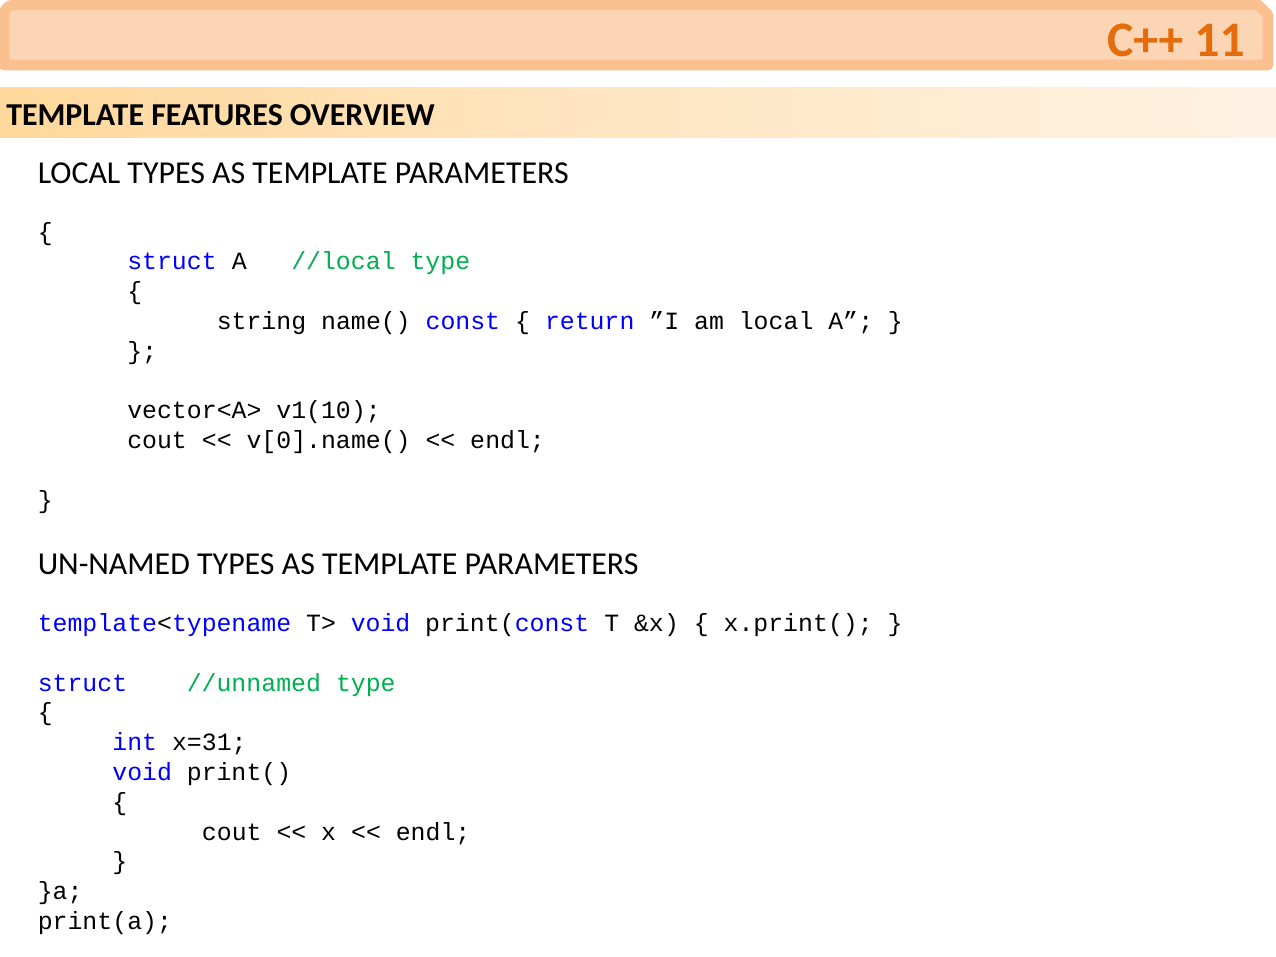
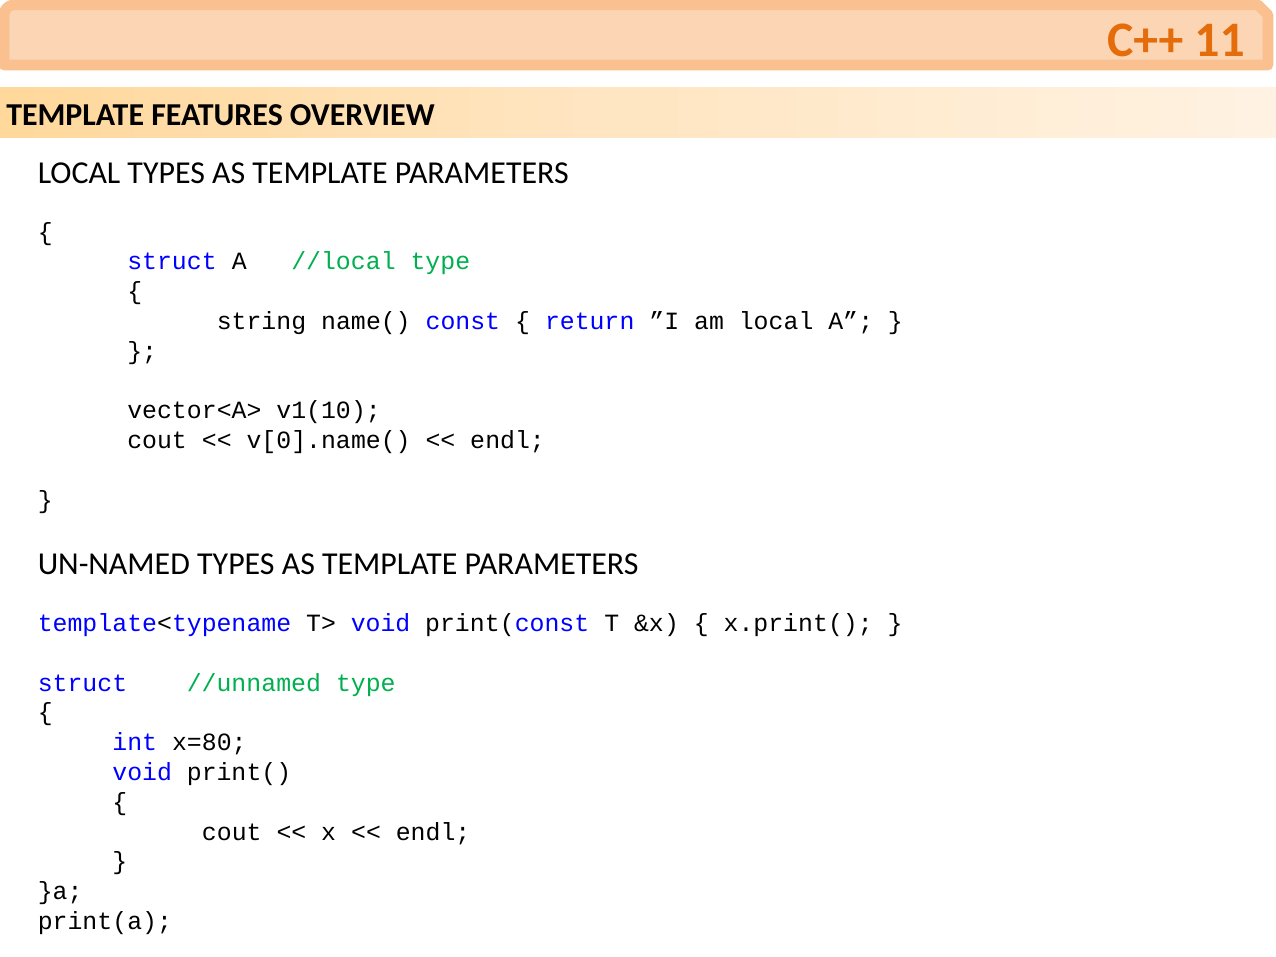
x=31: x=31 -> x=80 (209, 743)
